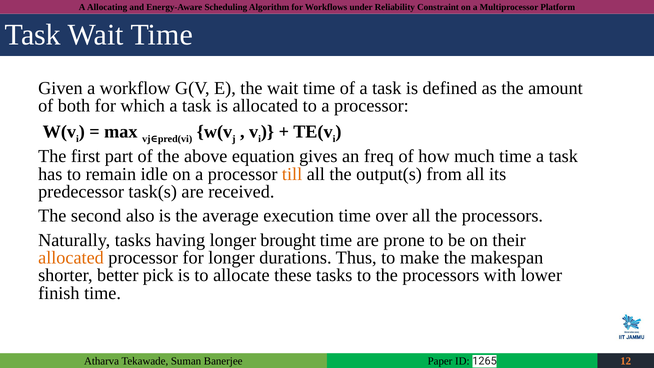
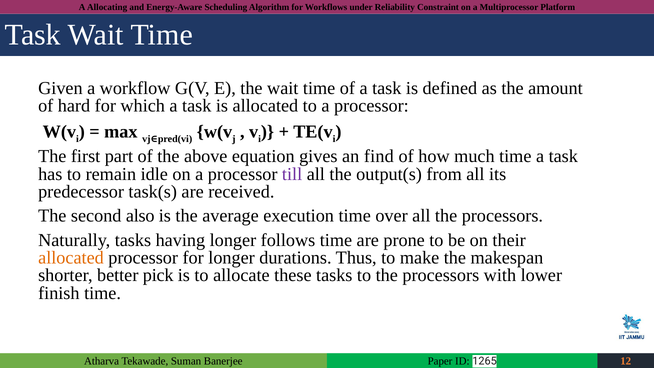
both: both -> hard (74, 106)
freq: freq -> find (379, 156)
till colour: orange -> purple (292, 174)
brought: brought -> follows (288, 240)
